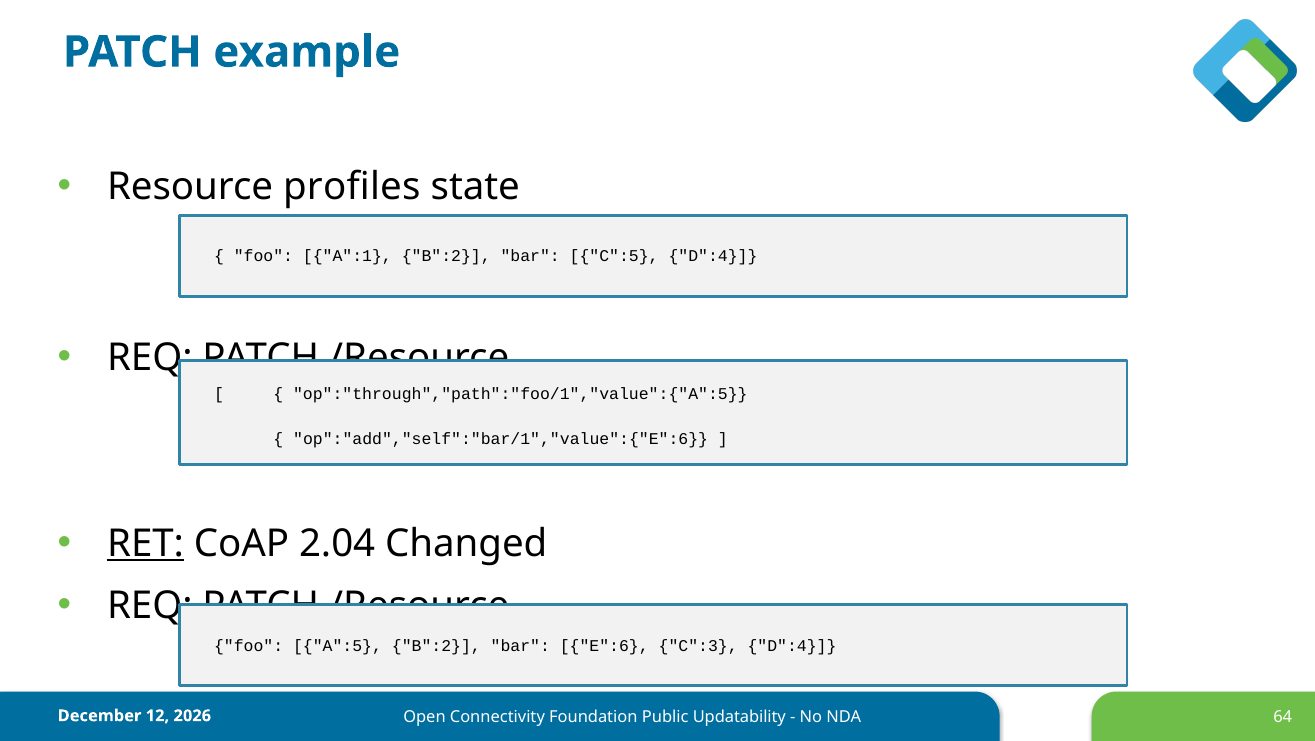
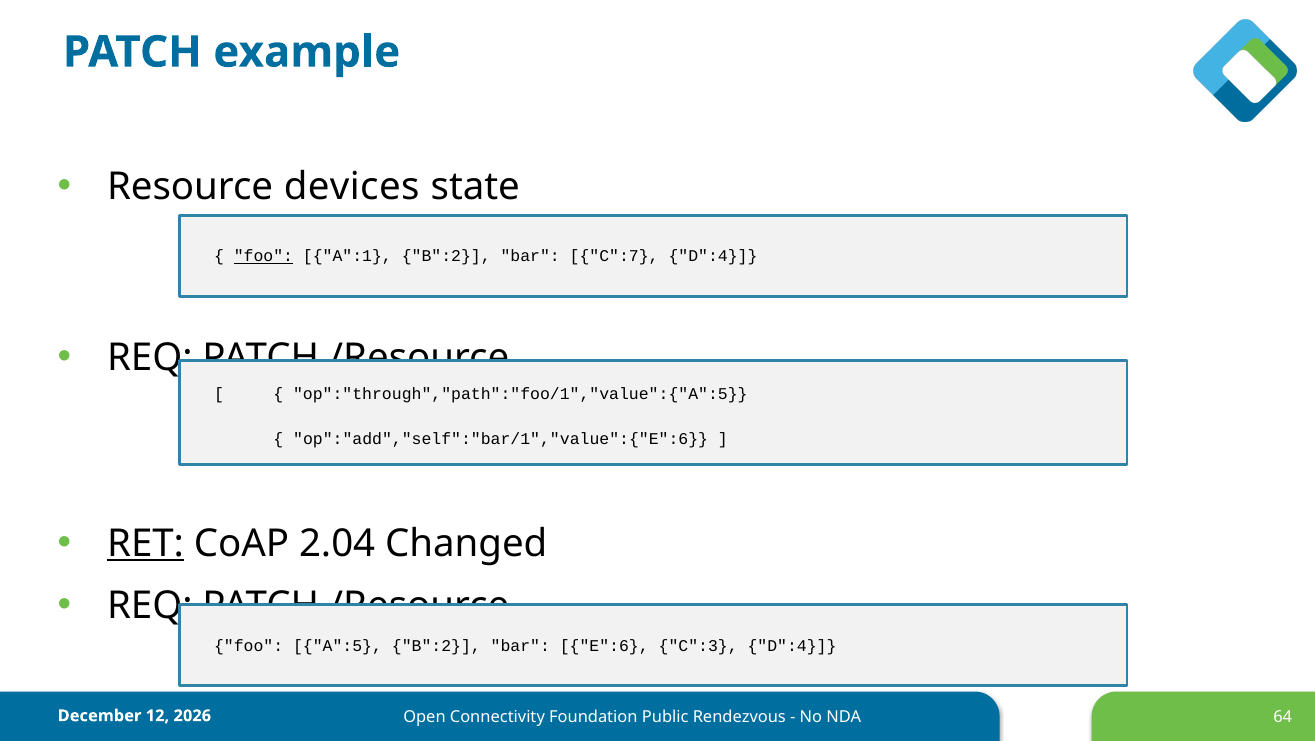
profiles: profiles -> devices (352, 187)
foo underline: none -> present (263, 257)
C":5: C":5 -> C":7 (614, 257)
Updatability: Updatability -> Rendezvous (739, 718)
